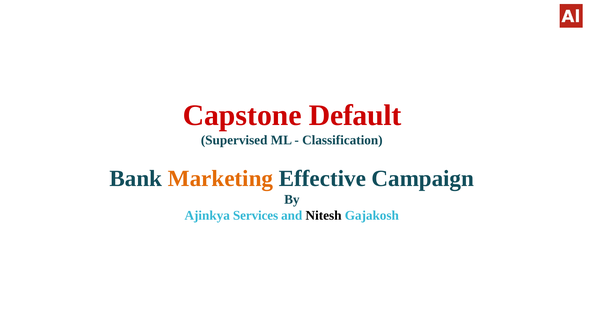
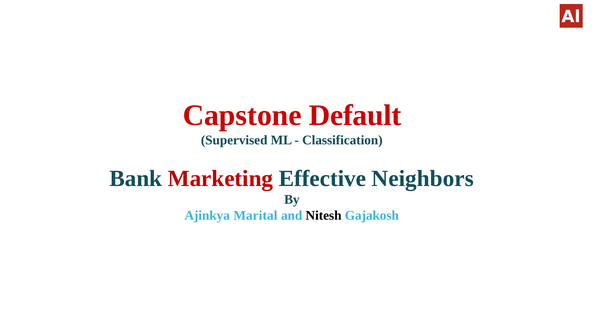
Marketing colour: orange -> red (221, 178)
Campaign: Campaign -> Neighbors (423, 178)
Services: Services -> Marital (255, 215)
